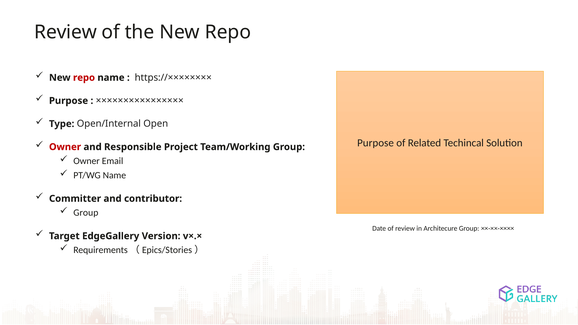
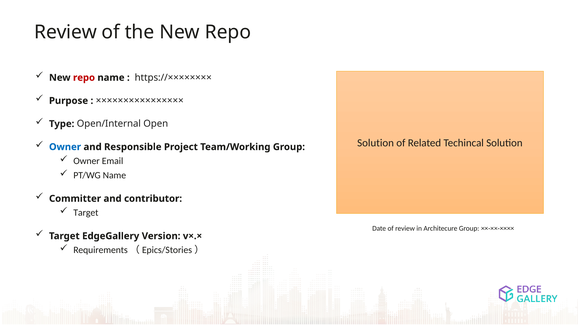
Purpose: Purpose -> Solution (376, 143)
Owner colour: red -> blue (65, 147)
Group: Group -> Target (86, 213)
